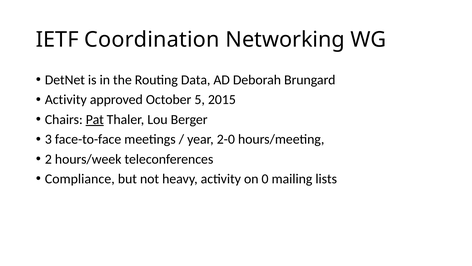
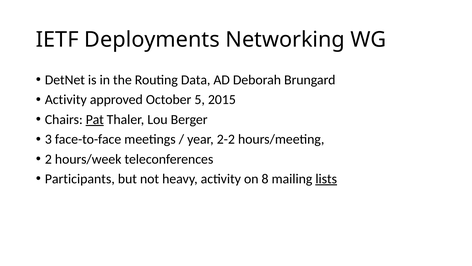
Coordination: Coordination -> Deployments (152, 40)
2-0: 2-0 -> 2-2 (226, 139)
Compliance: Compliance -> Participants (80, 179)
0: 0 -> 8 (265, 179)
lists underline: none -> present (326, 179)
